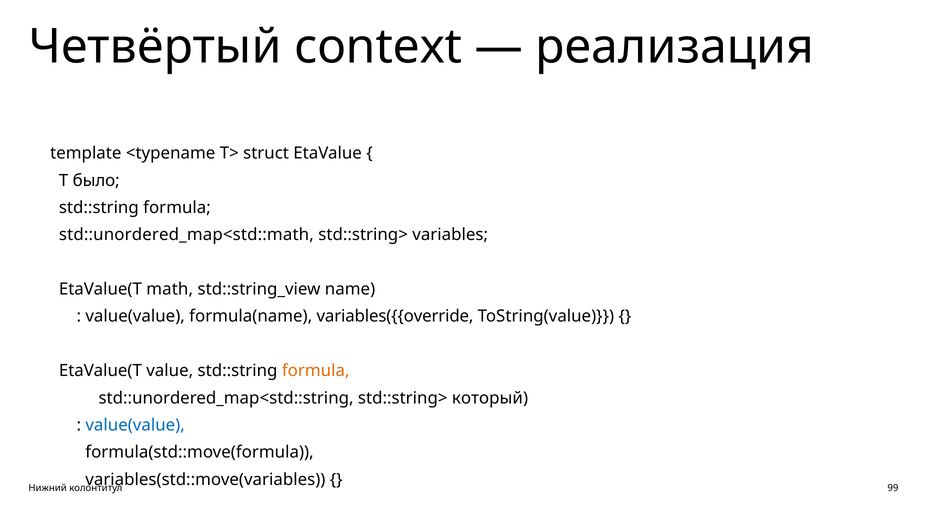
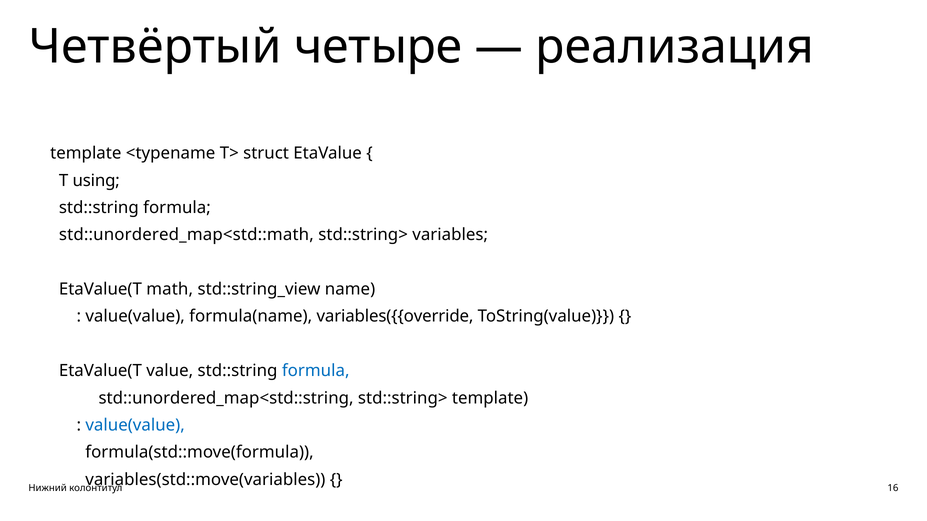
context: context -> четыре (378, 47)
было: было -> using (96, 181)
formula colour: orange -> blue (316, 371)
std::string> который: который -> template (490, 398)
99: 99 -> 16 (893, 488)
